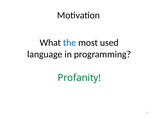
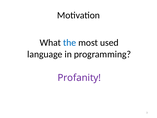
Profanity colour: green -> purple (79, 78)
